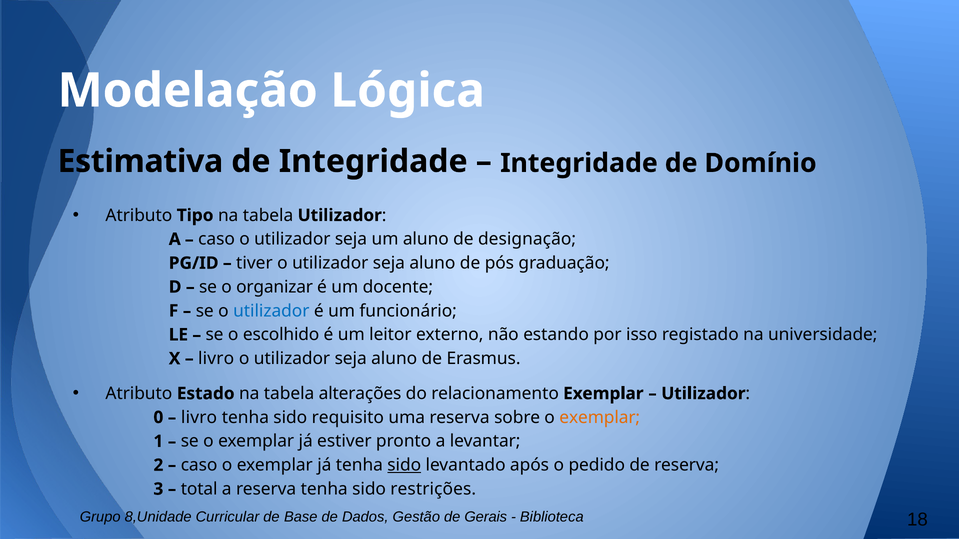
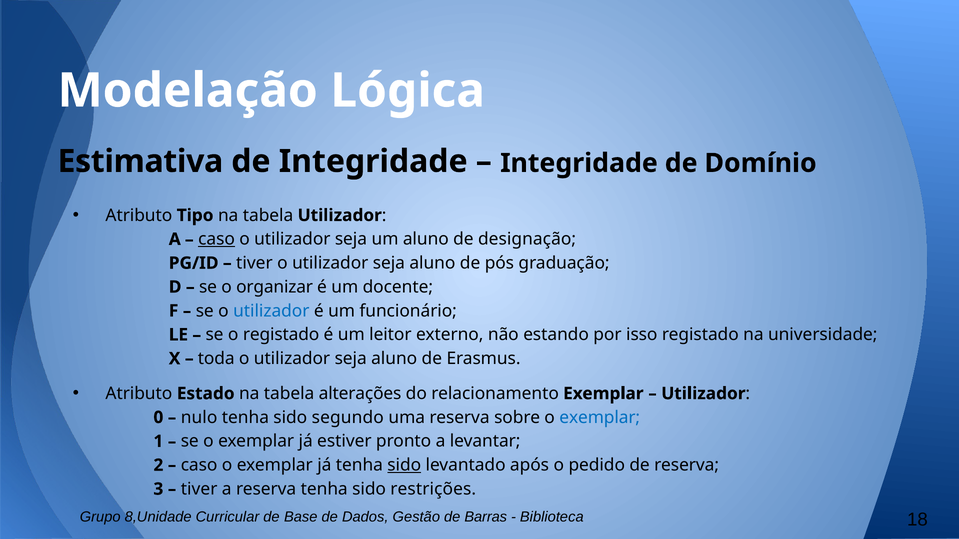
caso underline: none -> present (217, 239)
o escolhido: escolhido -> registado (281, 335)
livro: livro -> toda (216, 359)
livro: livro -> nulo (199, 418)
requisito: requisito -> segundo (348, 418)
exemplar colour: orange -> blue (600, 418)
total: total -> tiver (199, 489)
Gerais: Gerais -> Barras (486, 518)
